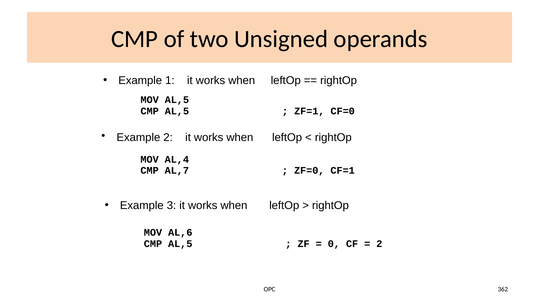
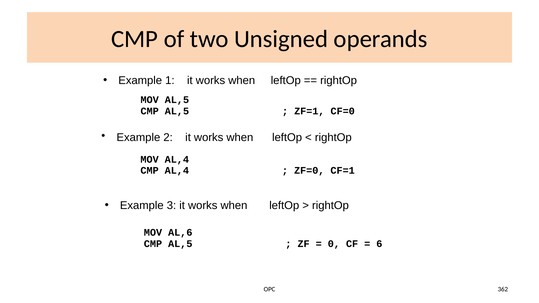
CMP AL,7: AL,7 -> AL,4 (177, 171)
2: 2 -> 6 (379, 244)
